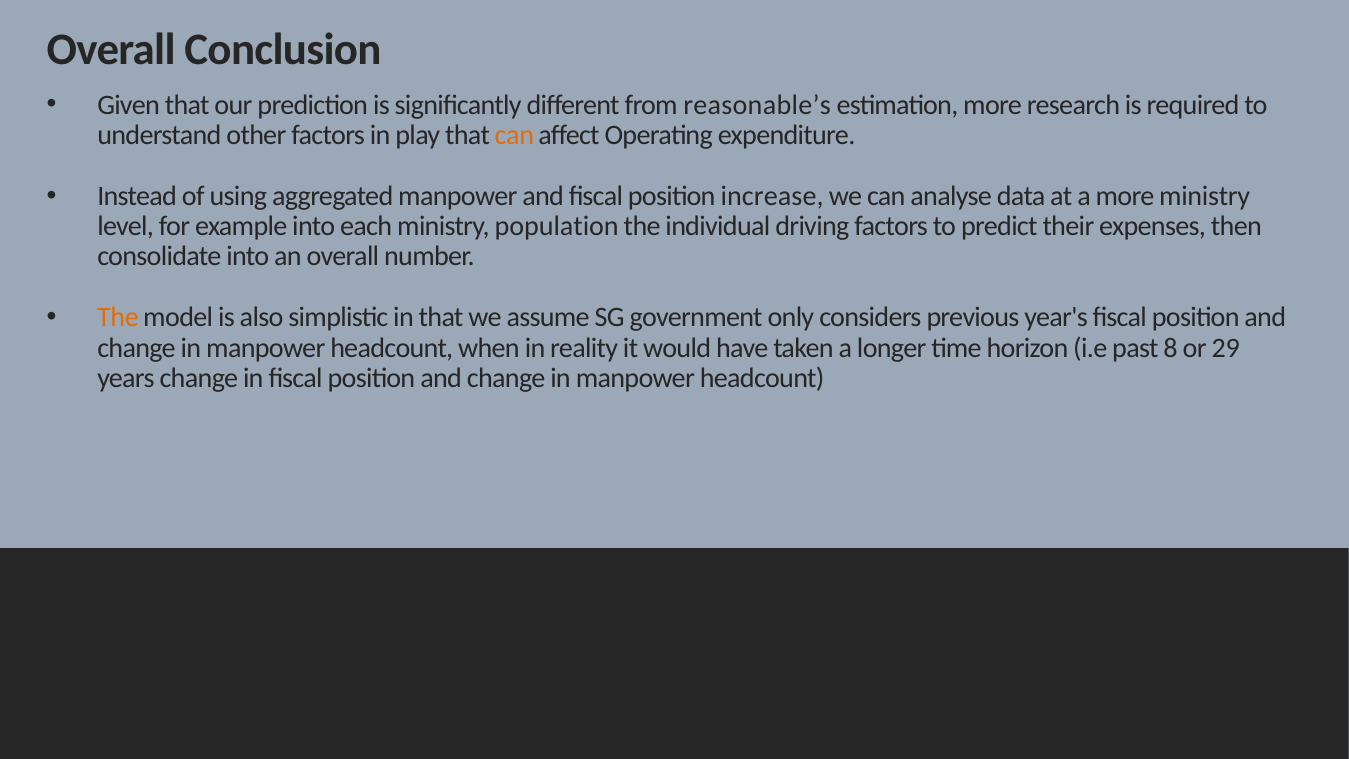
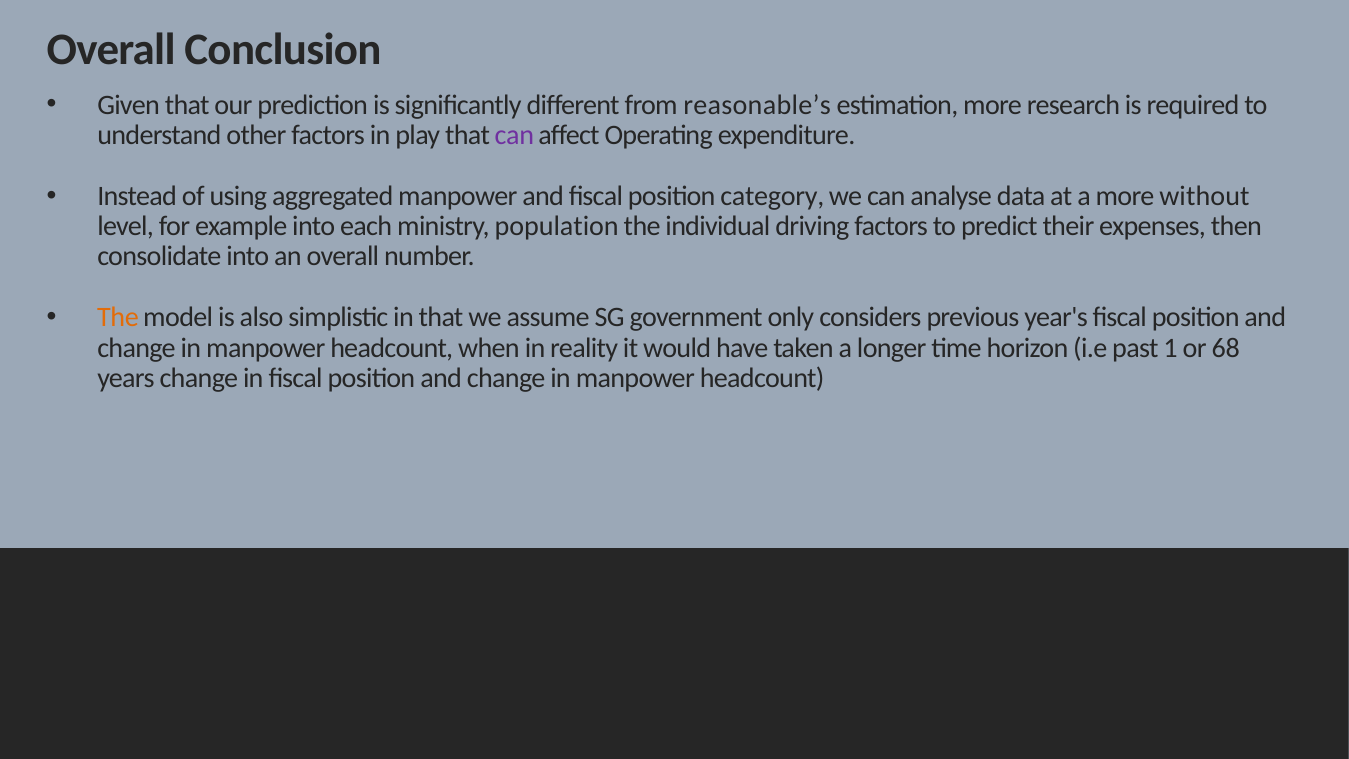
can colour: orange -> purple (514, 135)
increase: increase -> category (772, 196)
more ministry: ministry -> without (1204, 196)
8: 8 -> 1 (1171, 348)
29: 29 -> 68 (1226, 348)
